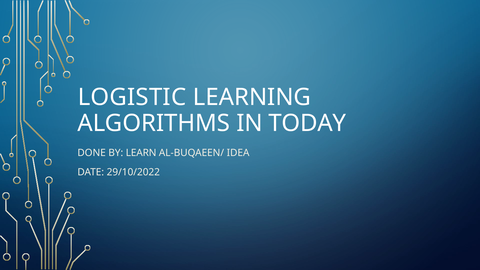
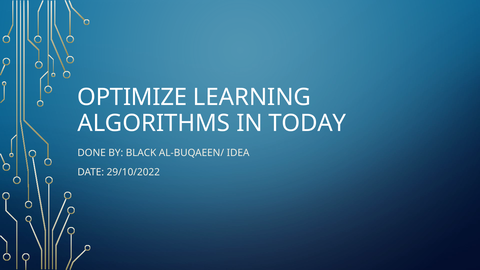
LOGISTIC: LOGISTIC -> OPTIMIZE (132, 97)
LEARN: LEARN -> BLACK (141, 153)
